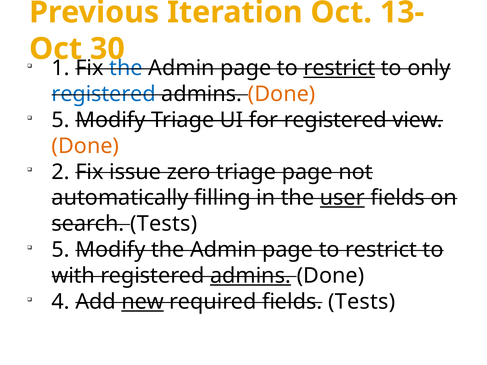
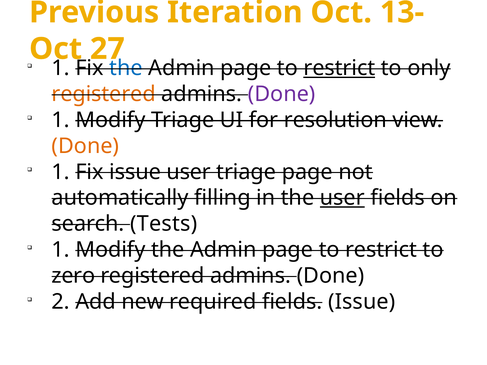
30: 30 -> 27 (107, 49)
registered colour: blue -> orange (104, 94)
Done colour: orange -> purple (282, 94)
5: 5 -> 1 (61, 120)
for registered: registered -> resolution (335, 120)
2: 2 -> 1 (61, 172)
issue zero: zero -> user (189, 172)
5: 5 -> 1 (61, 250)
with: with -> zero (73, 276)
admins underline: present -> none (250, 276)
4: 4 -> 2 (61, 302)
new underline: present -> none (143, 302)
fields Tests: Tests -> Issue (362, 302)
